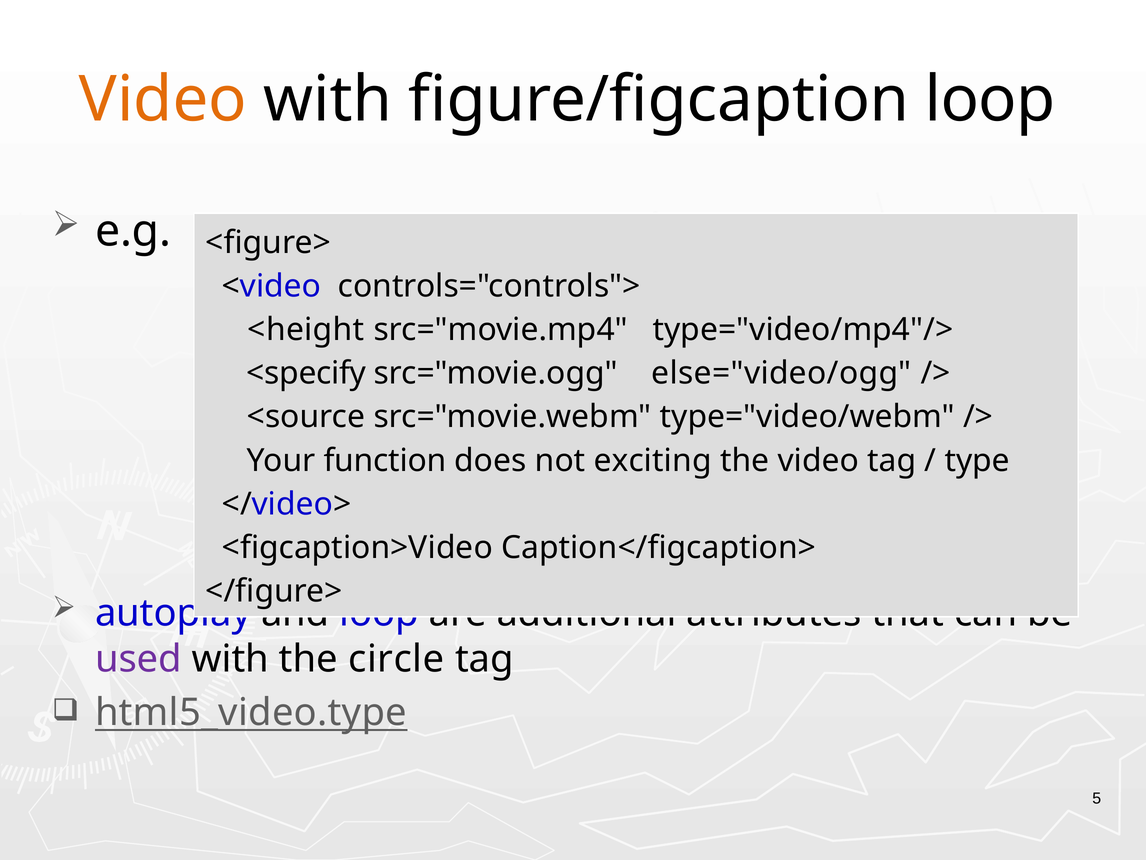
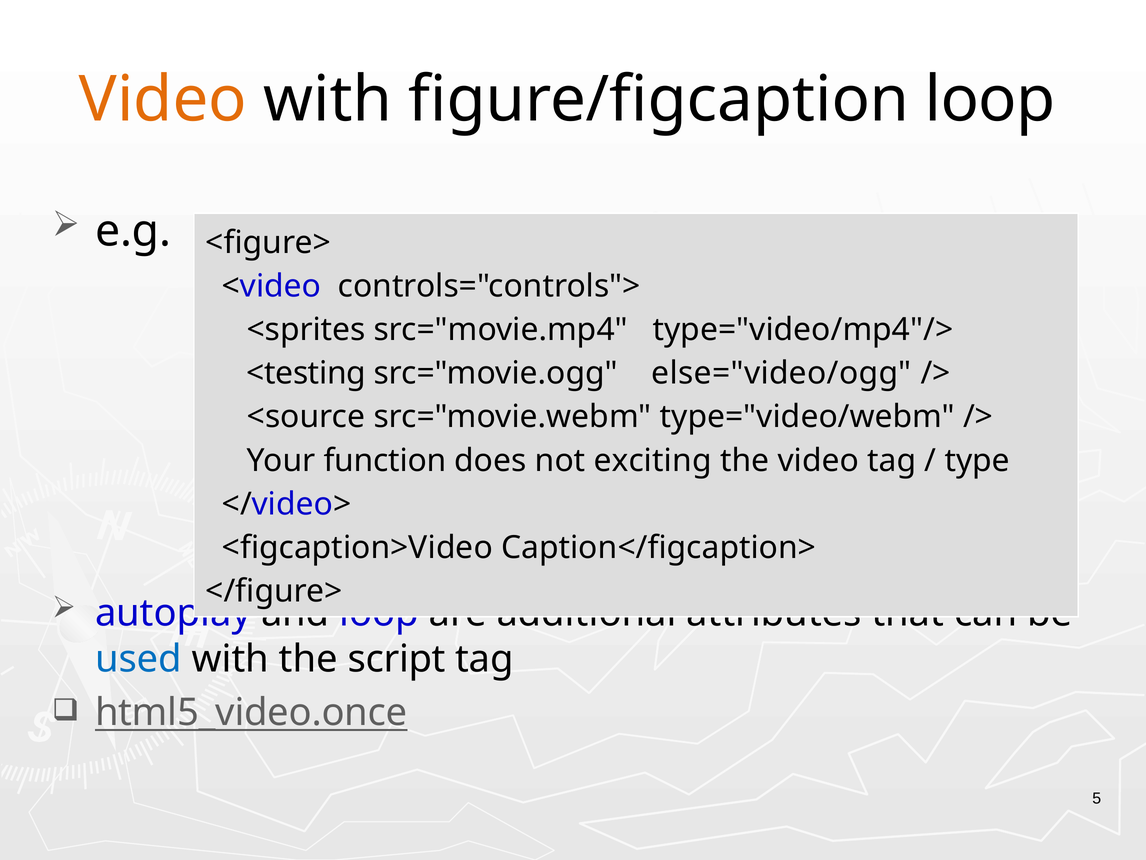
<height: <height -> <sprites (306, 330)
<specify: <specify -> <testing (306, 373)
used colour: purple -> blue (138, 659)
circle: circle -> script (397, 659)
html5_video.type: html5_video.type -> html5_video.once (251, 712)
